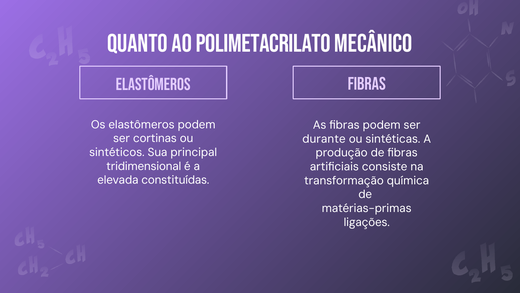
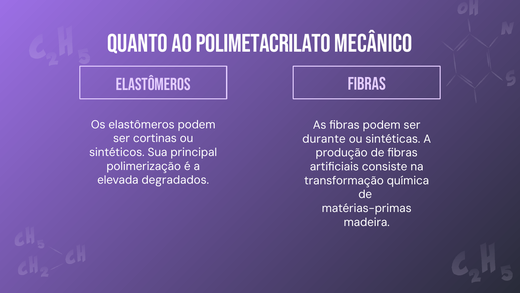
tridimensional: tridimensional -> polimerização (144, 166)
constituídas: constituídas -> degradados (175, 180)
ligações: ligações -> madeira (367, 222)
